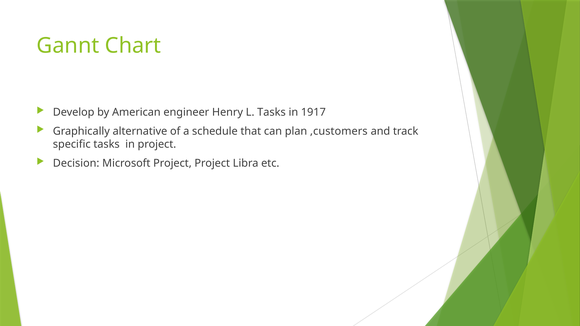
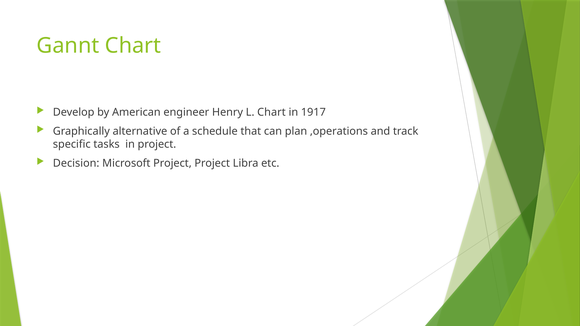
L Tasks: Tasks -> Chart (271, 112)
,customers: ,customers -> ,operations (339, 131)
